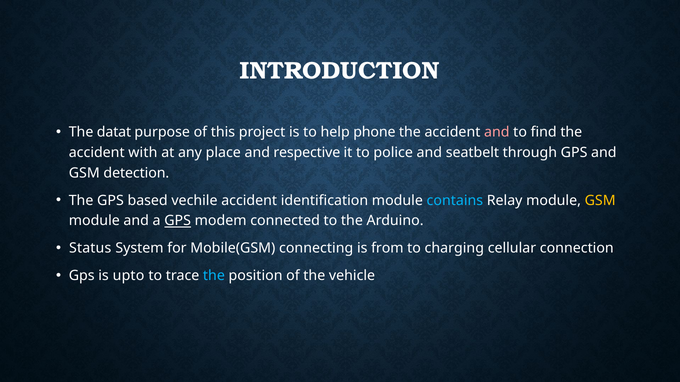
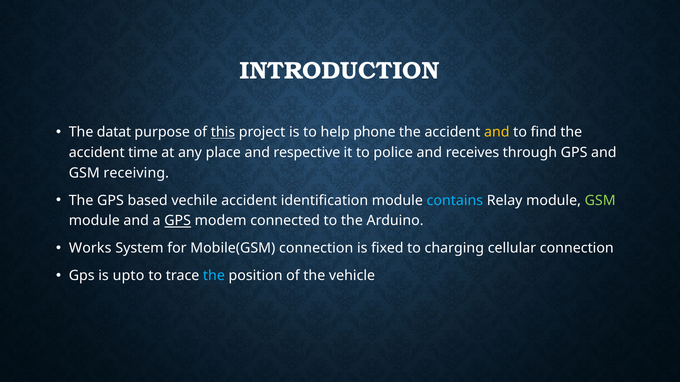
this underline: none -> present (223, 132)
and colour: pink -> yellow (497, 132)
with: with -> time (143, 153)
seatbelt: seatbelt -> receives (472, 153)
detection: detection -> receiving (136, 173)
GSM colour: yellow -> light green (600, 201)
Status: Status -> Works (90, 249)
Mobile(GSM connecting: connecting -> connection (316, 249)
from: from -> fixed (387, 249)
